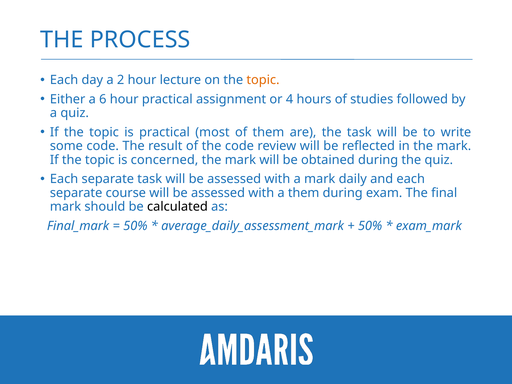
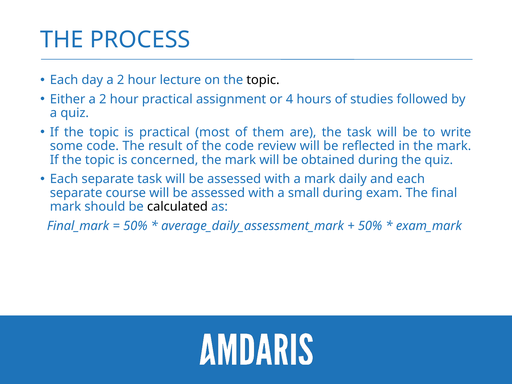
topic colour: orange -> black (263, 80)
Either a 6: 6 -> 2 (103, 99)
a them: them -> small (304, 193)
